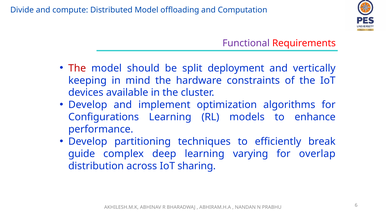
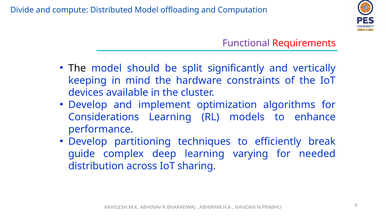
The colour: red -> black (77, 68)
deployment: deployment -> significantly (236, 68)
Configurations: Configurations -> Considerations (104, 117)
overlap: overlap -> needed (317, 154)
